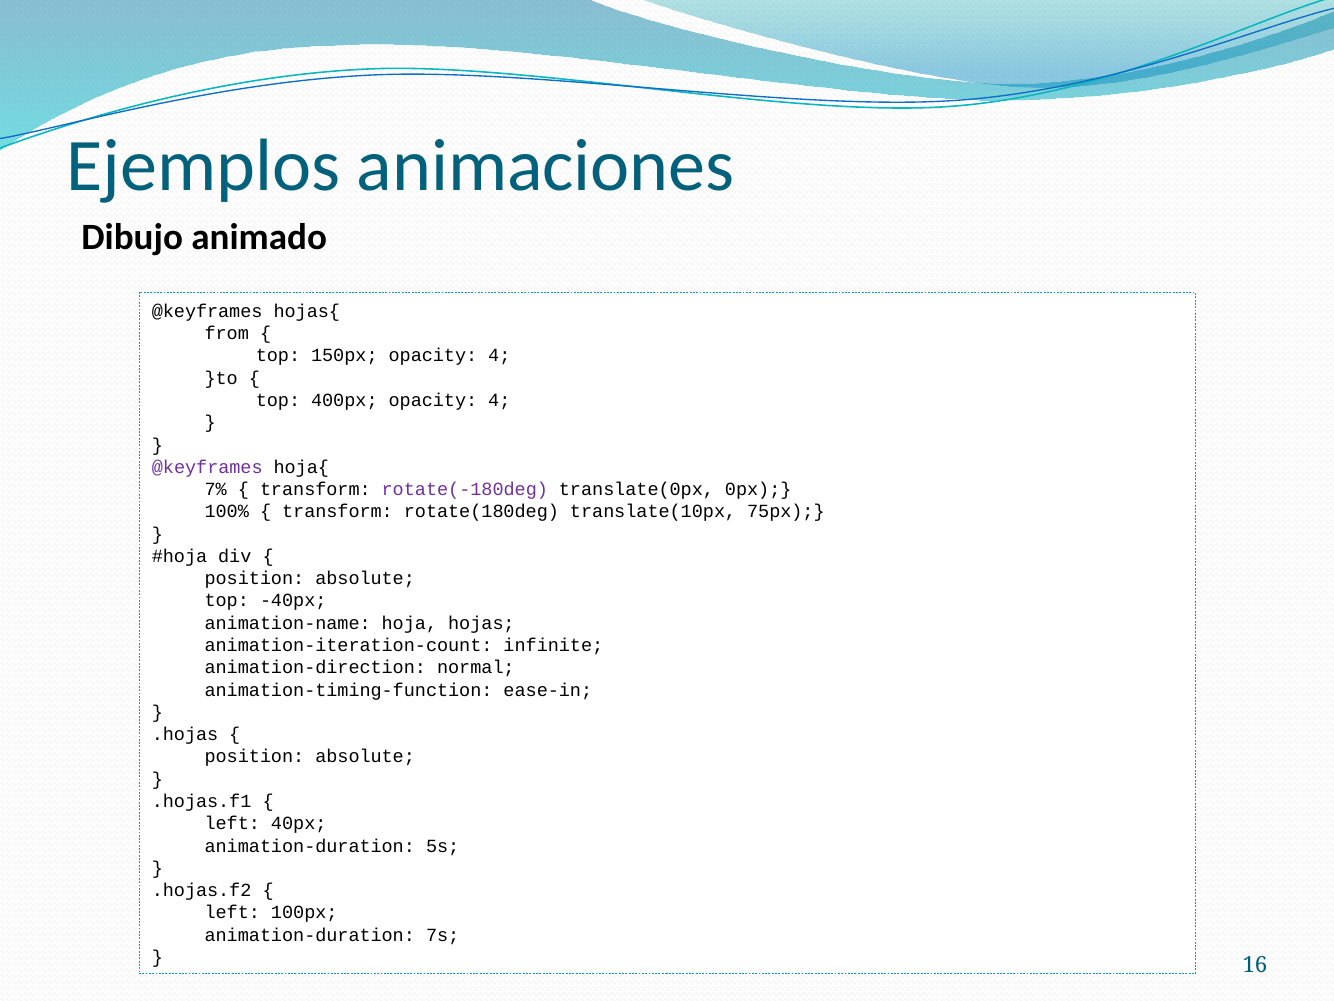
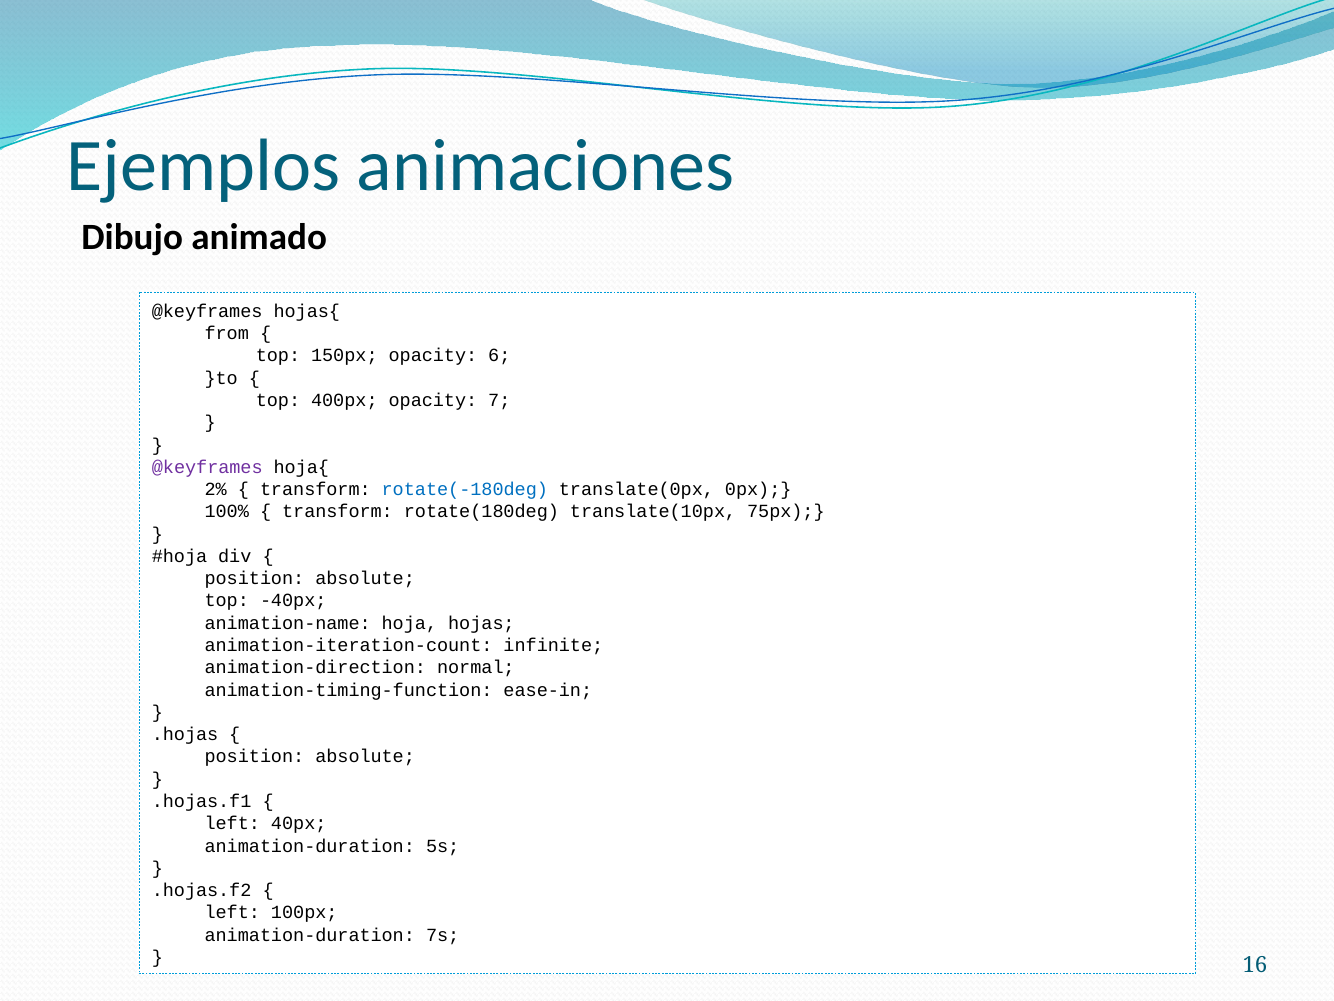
150px opacity 4: 4 -> 6 (499, 356)
400px opacity 4: 4 -> 7 (499, 400)
7%: 7% -> 2% (216, 489)
rotate(-180deg colour: purple -> blue (465, 489)
